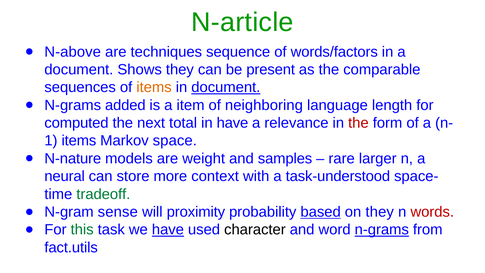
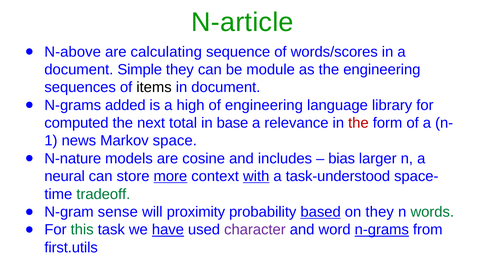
techniques: techniques -> calculating (166, 52)
words/factors: words/factors -> words/scores (334, 52)
Shows: Shows -> Simple (140, 70)
present: present -> module (271, 70)
the comparable: comparable -> engineering (382, 70)
items colour: orange -> black (154, 87)
document underline: present -> none (226, 87)
item: item -> high (191, 105)
of neighboring: neighboring -> engineering (264, 105)
length: length -> library (392, 105)
in have: have -> base (232, 123)
items: items -> news (79, 141)
weight: weight -> cosine (204, 158)
samples: samples -> includes (285, 158)
rare: rare -> bias (342, 158)
more underline: none -> present (170, 176)
with underline: none -> present (256, 176)
words colour: red -> green (432, 212)
character colour: black -> purple (255, 230)
fact.utils: fact.utils -> first.utils (71, 247)
